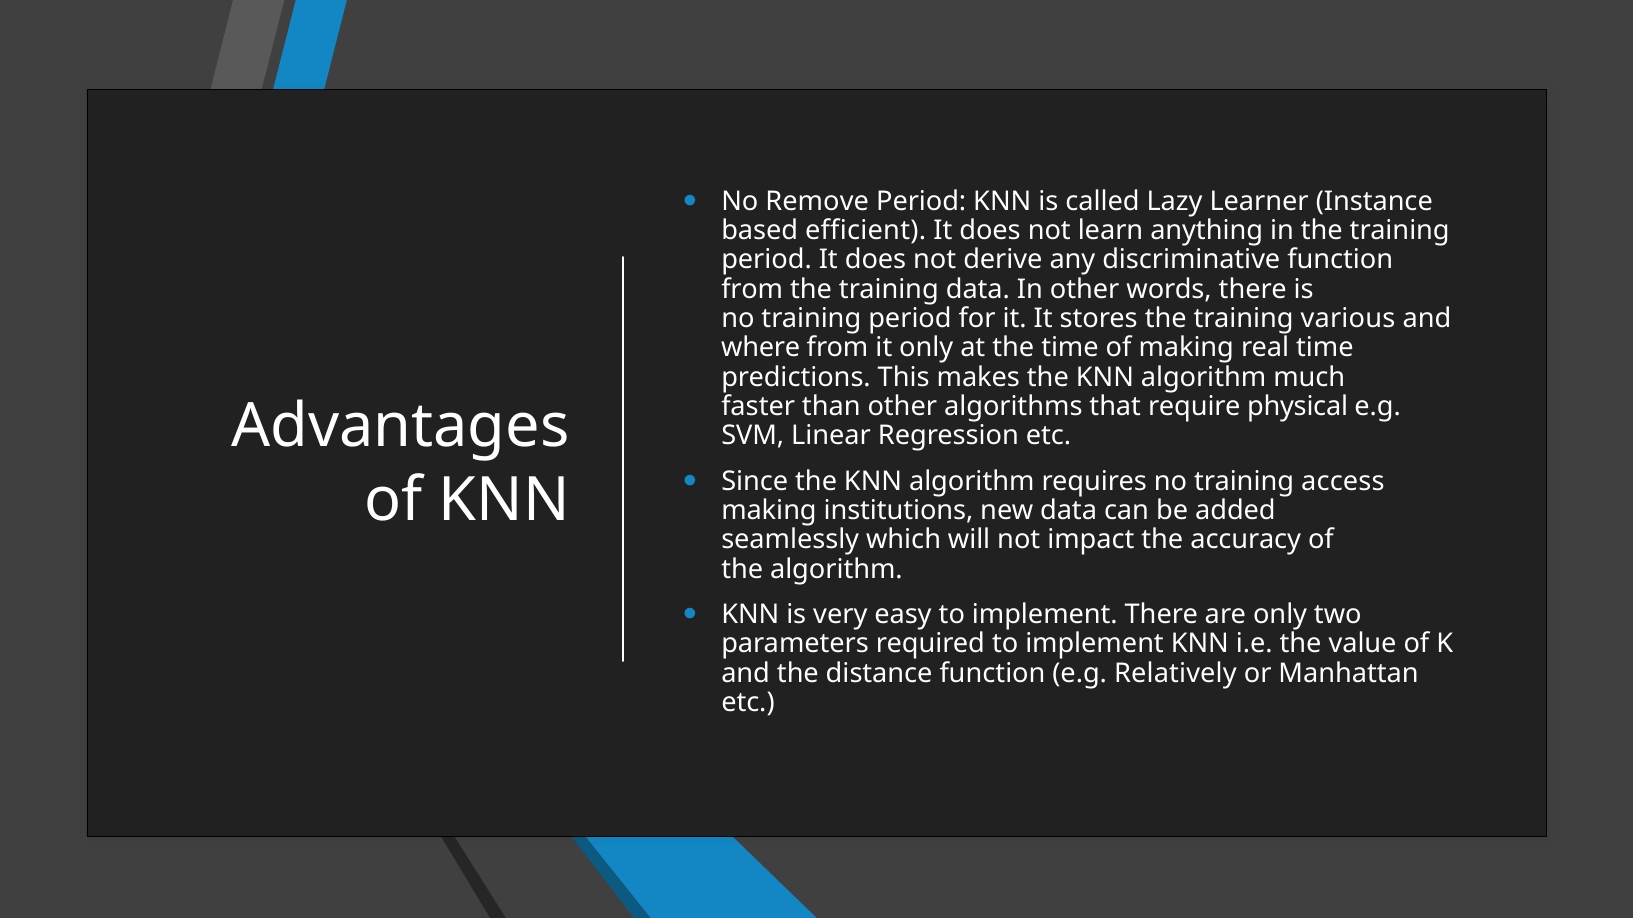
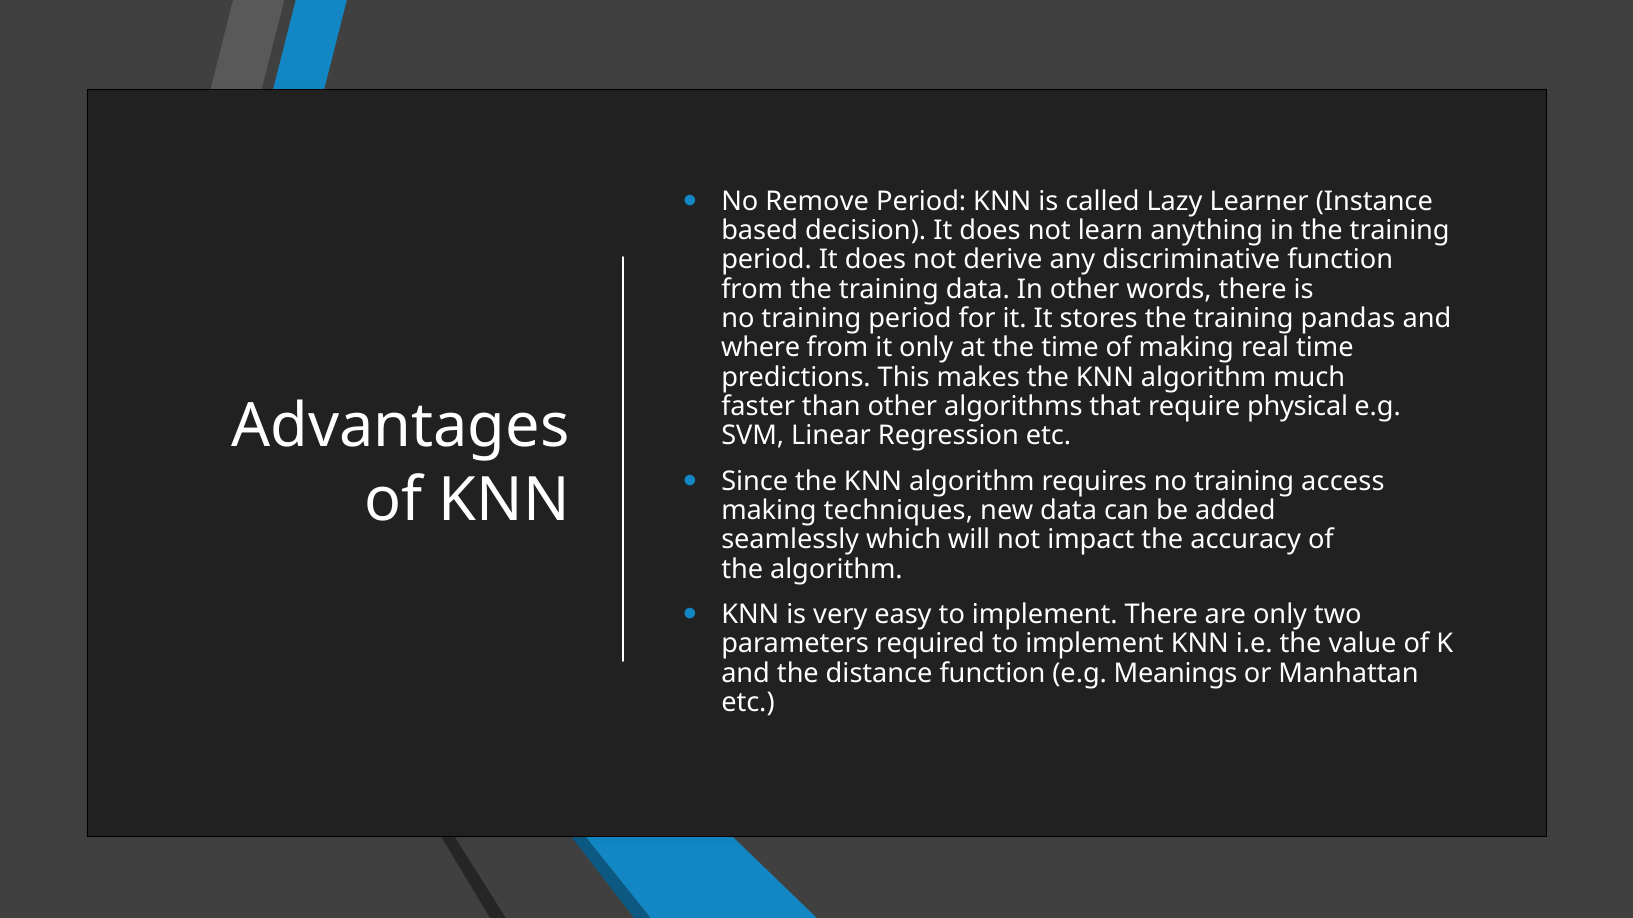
efficient: efficient -> decision (866, 231)
various: various -> pandas (1348, 319)
institutions: institutions -> techniques (898, 511)
Relatively: Relatively -> Meanings (1176, 674)
